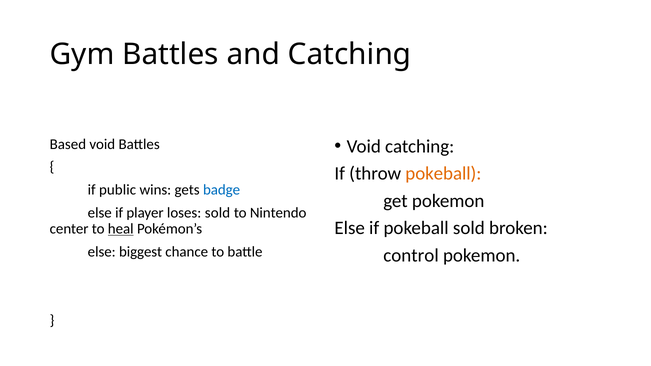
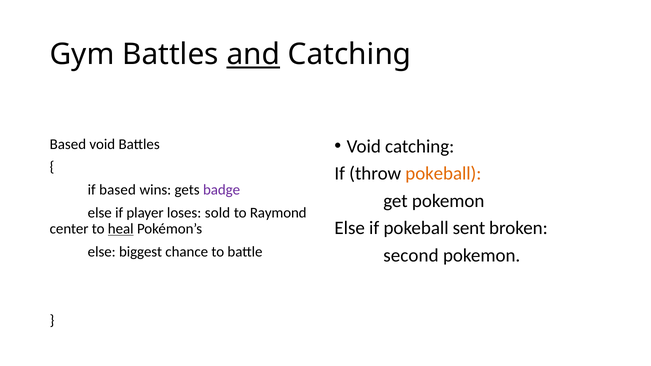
and underline: none -> present (253, 55)
if public: public -> based (118, 190)
badge colour: blue -> purple (222, 190)
Nintendo: Nintendo -> Raymond (278, 213)
pokeball sold: sold -> sent (469, 228)
control: control -> second (411, 256)
